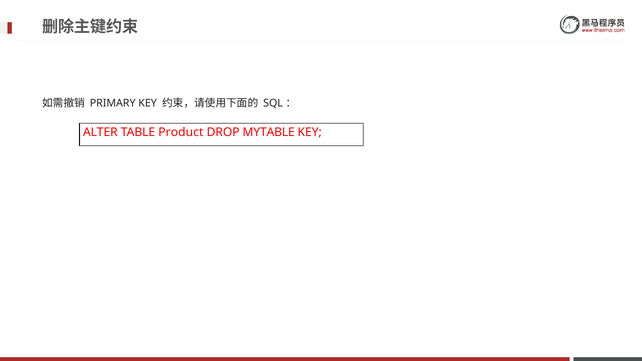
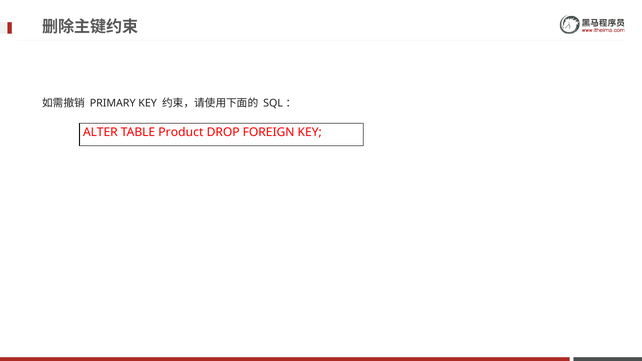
MYTABLE: MYTABLE -> FOREIGN (269, 132)
